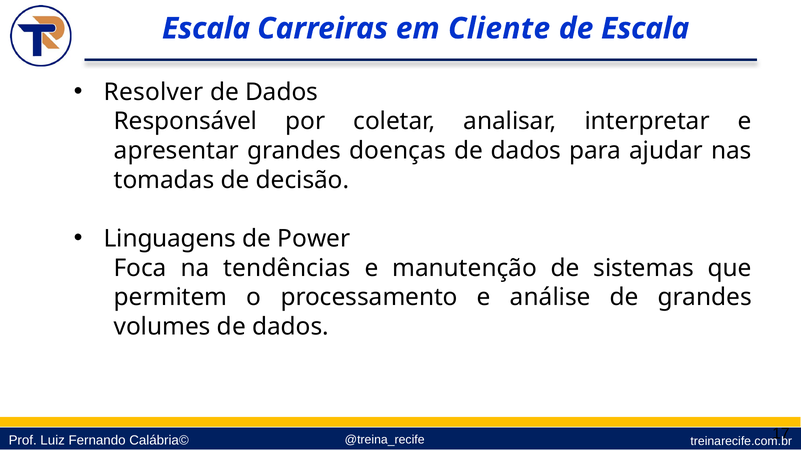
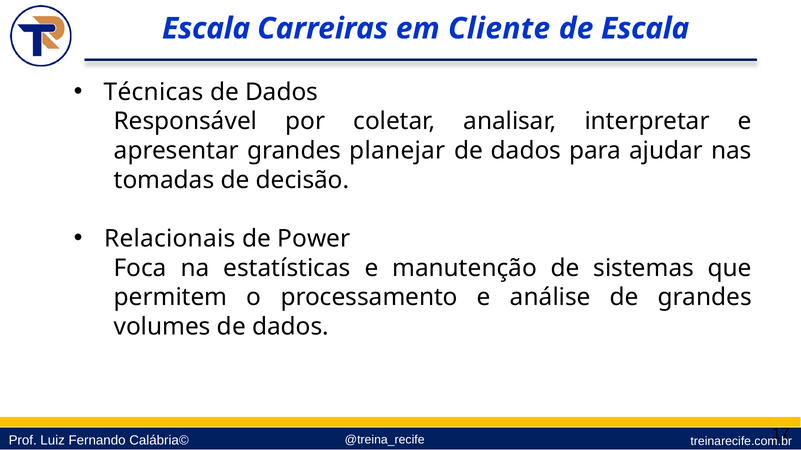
Resolver: Resolver -> Técnicas (154, 92)
doenças: doenças -> planejar (397, 151)
Linguagens: Linguagens -> Relacionais (170, 239)
tendências: tendências -> estatísticas (287, 268)
